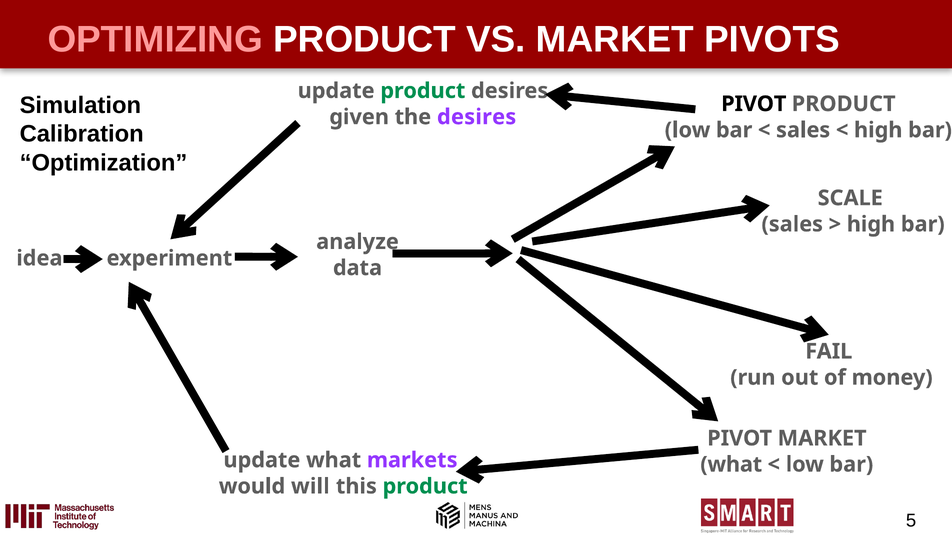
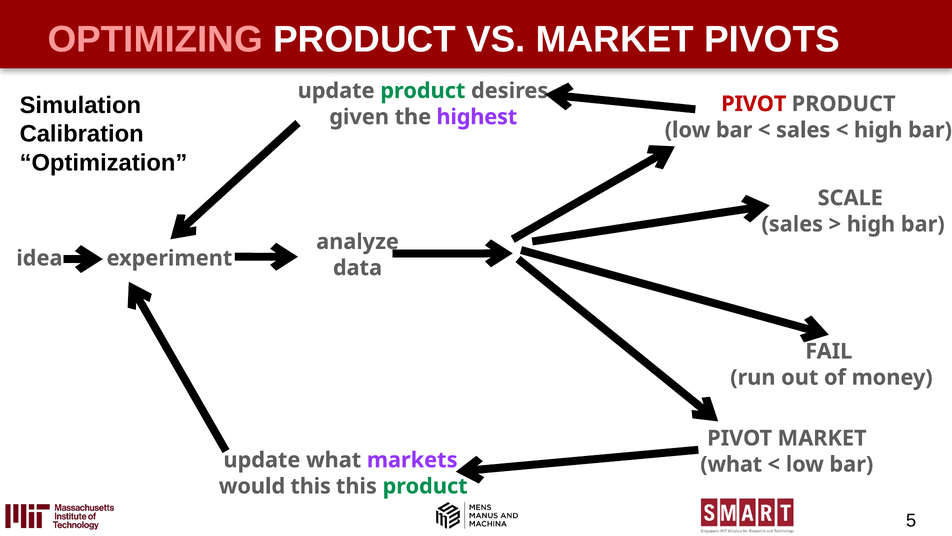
PIVOT colour: black -> red (754, 104)
the desires: desires -> highest (477, 117)
would will: will -> this (311, 486)
